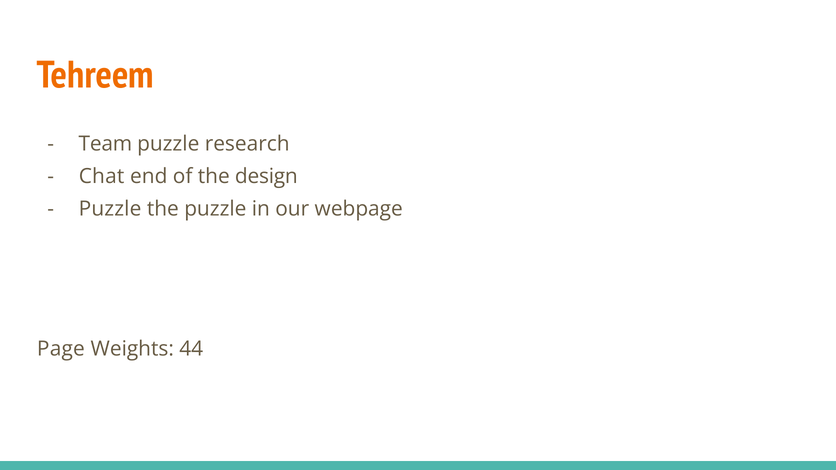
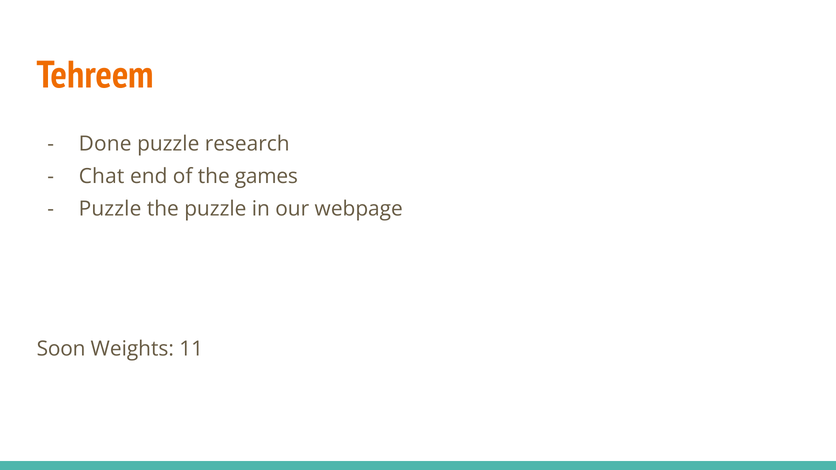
Team: Team -> Done (105, 144)
design: design -> games (266, 176)
Page: Page -> Soon (61, 349)
44: 44 -> 11 (191, 349)
